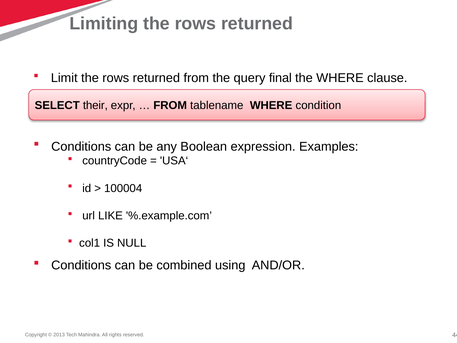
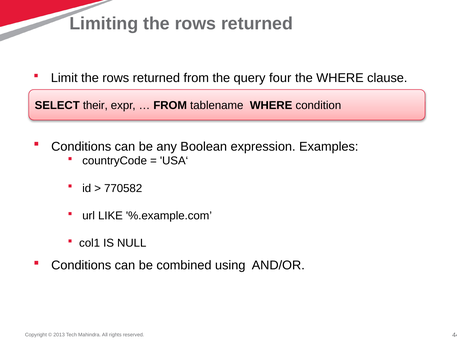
final: final -> four (280, 78)
100004: 100004 -> 770582 (123, 188)
